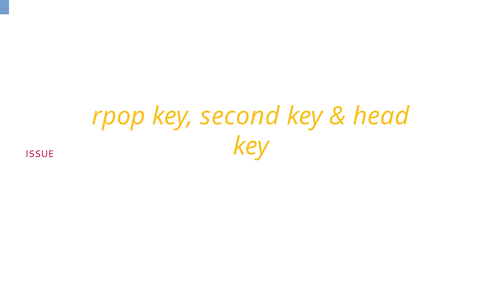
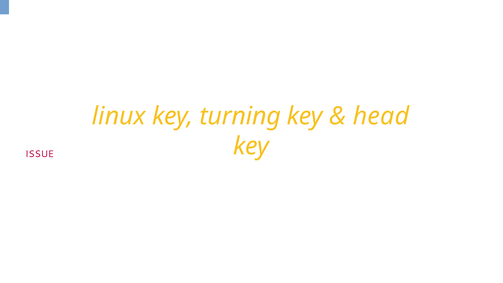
rpop: rpop -> linux (119, 116)
second: second -> turning (240, 116)
